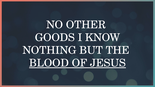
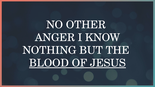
GOODS: GOODS -> ANGER (55, 38)
